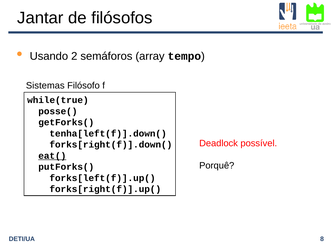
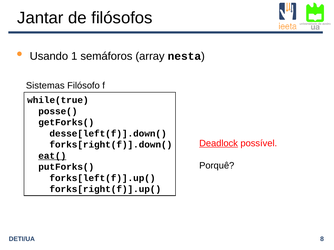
2: 2 -> 1 (74, 56)
tempo: tempo -> nesta (184, 56)
tenha[left(f)].down(: tenha[left(f)].down( -> desse[left(f)].down( (108, 134)
Deadlock underline: none -> present (219, 144)
